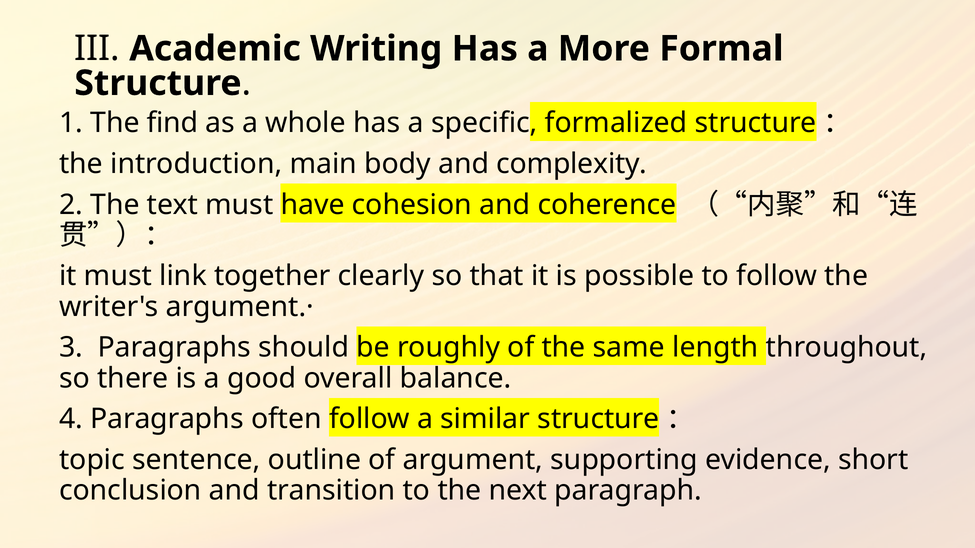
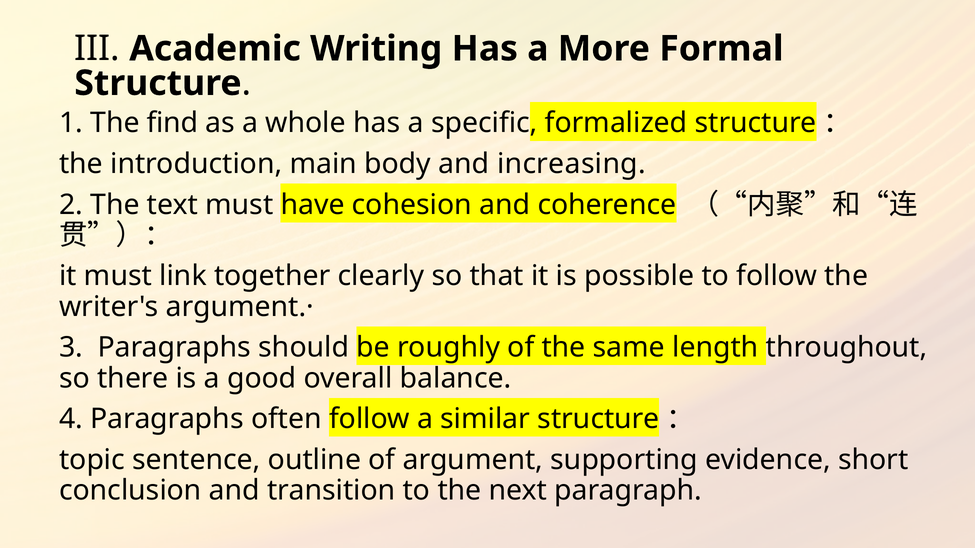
complexity: complexity -> increasing (571, 164)
